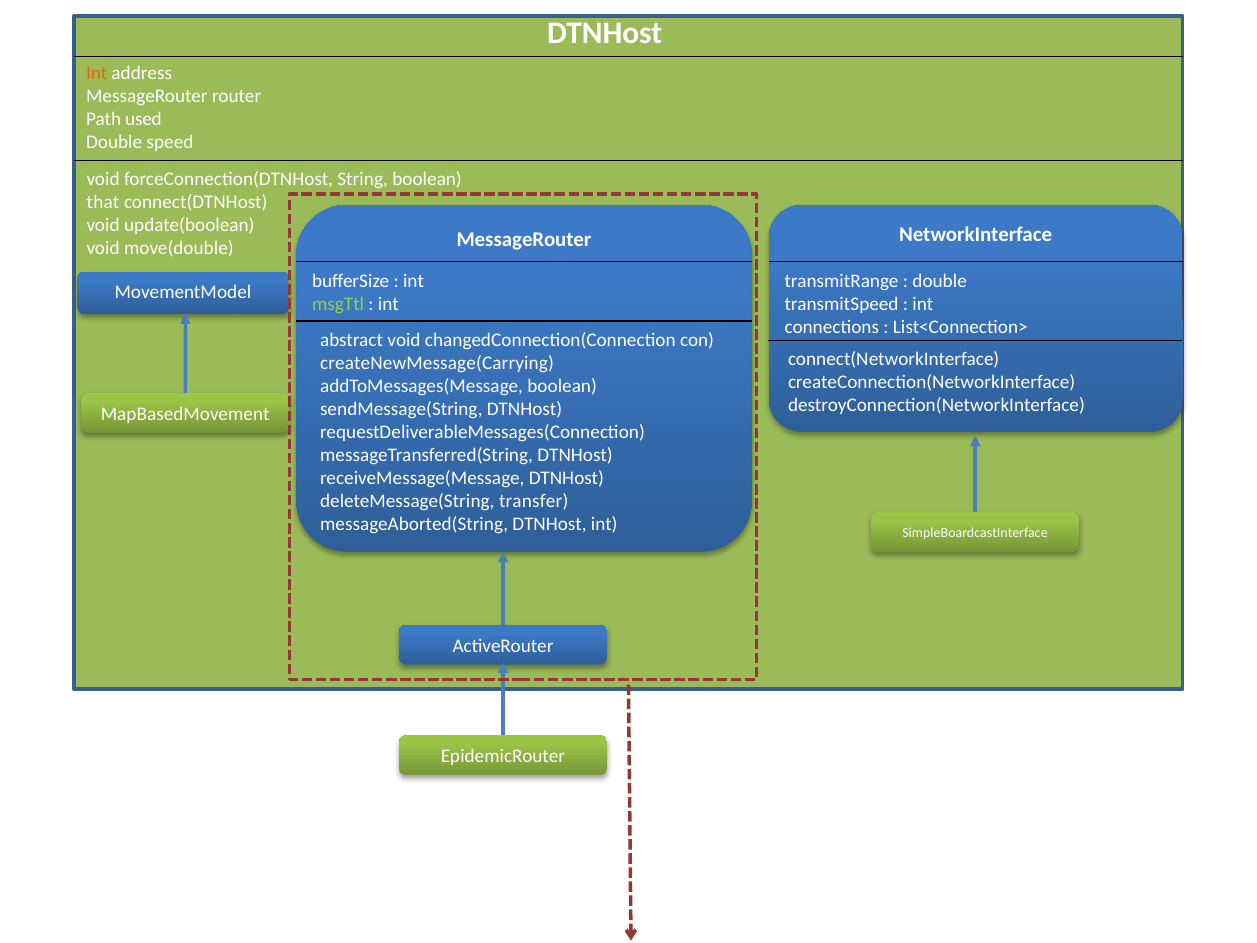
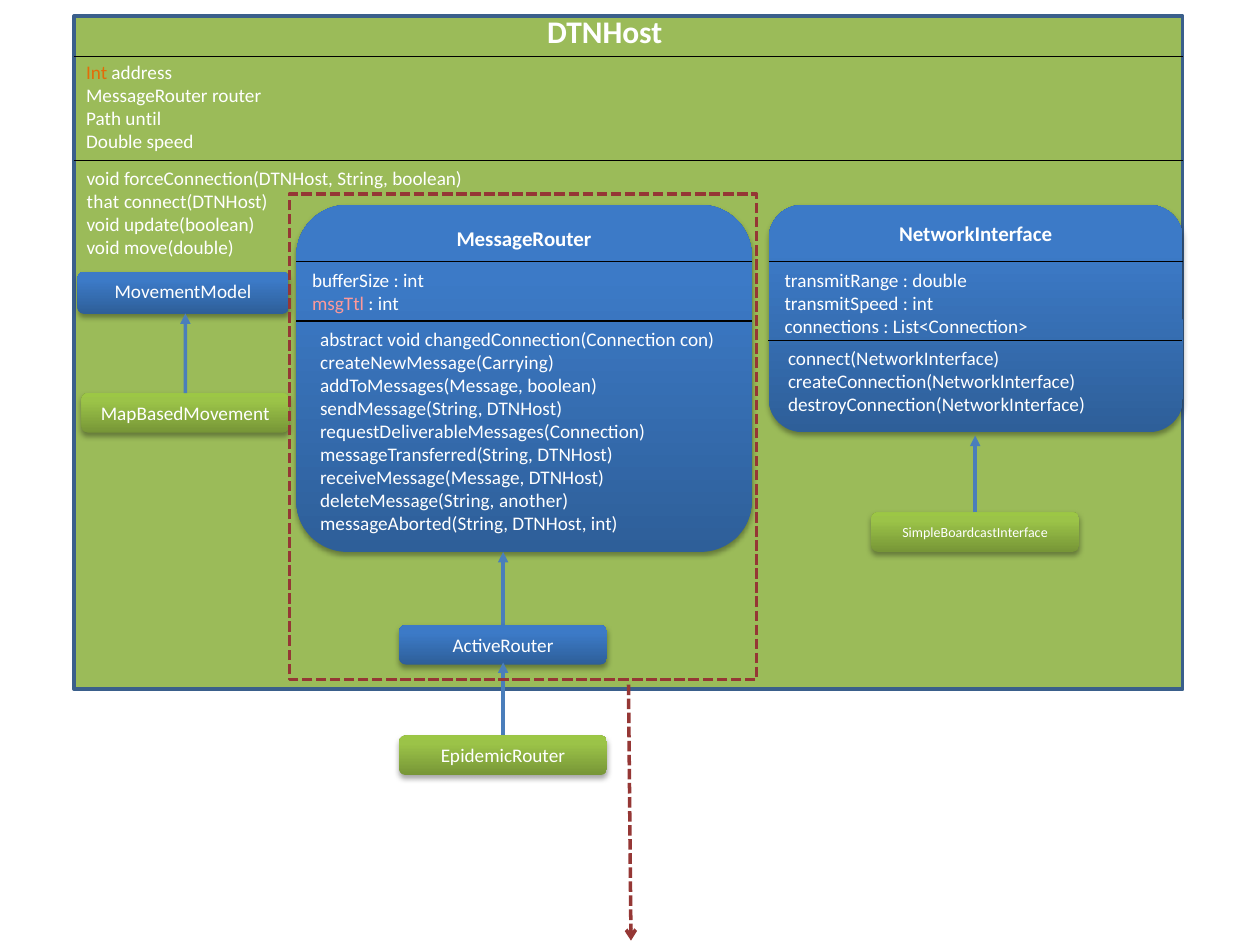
used: used -> until (143, 119)
msgTtl colour: light green -> pink (338, 304)
transfer: transfer -> another (534, 501)
